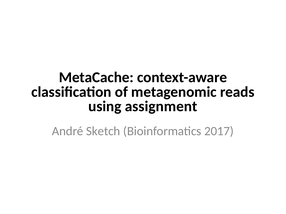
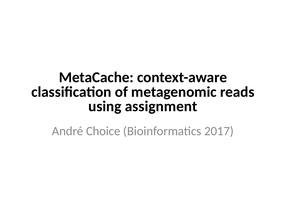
Sketch: Sketch -> Choice (103, 131)
